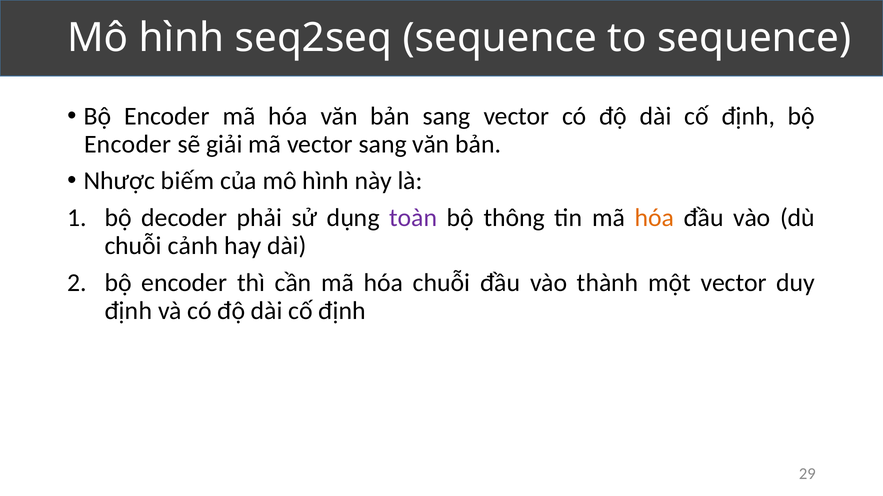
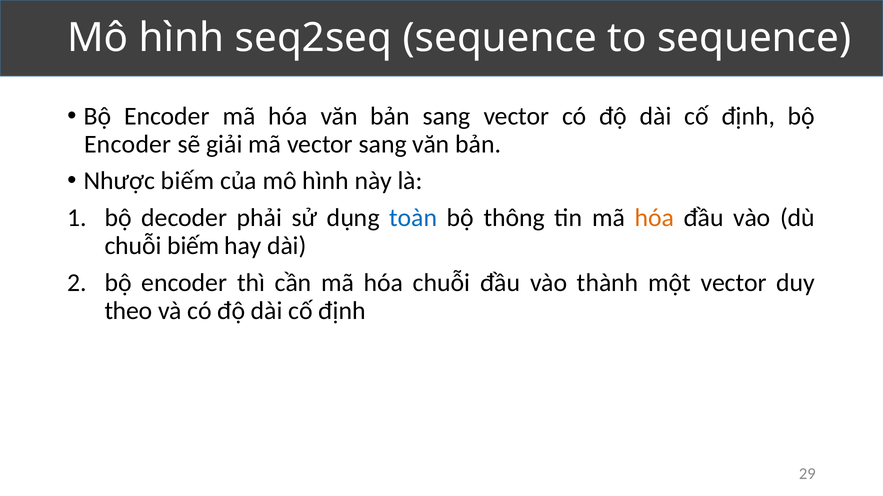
toàn colour: purple -> blue (413, 218)
chuỗi cảnh: cảnh -> biếm (193, 246)
định: định -> theo (129, 311)
